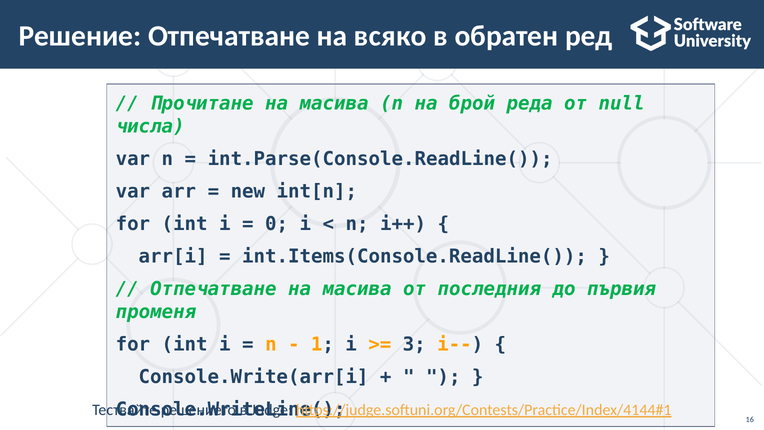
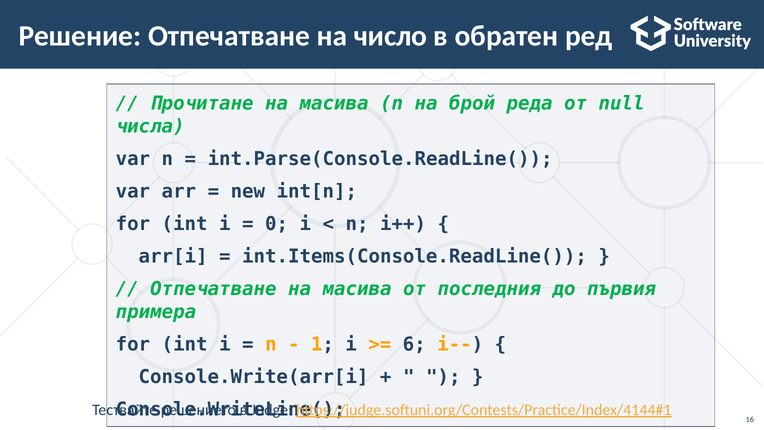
всяко: всяко -> число (390, 36)
променя: променя -> примера (156, 312)
3: 3 -> 6 (414, 344)
